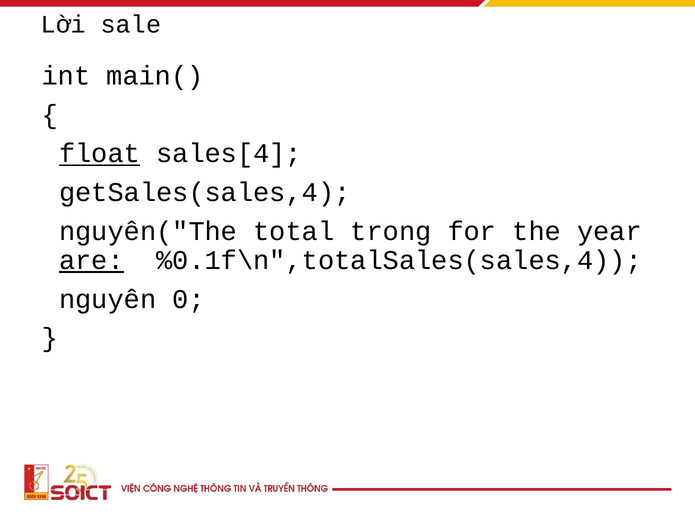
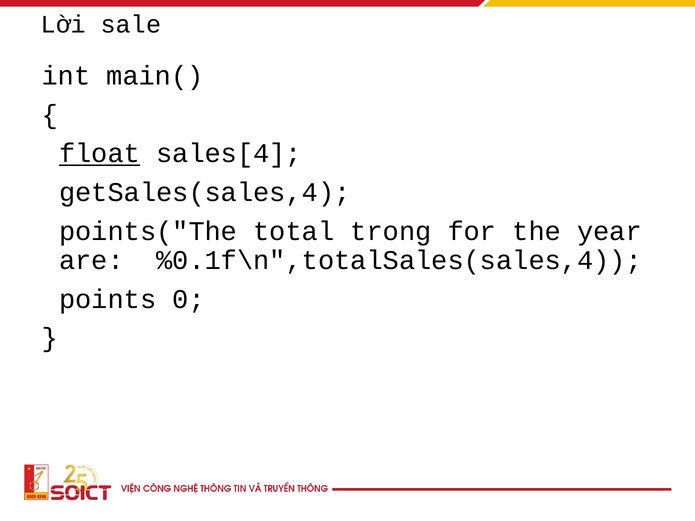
nguyên("The: nguyên("The -> points("The (148, 231)
are underline: present -> none (91, 260)
nguyên: nguyên -> points (108, 299)
